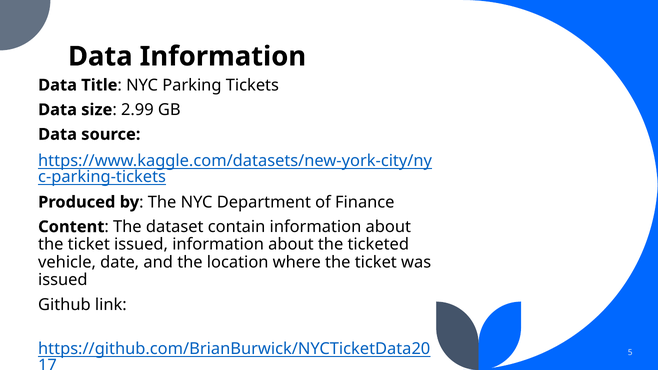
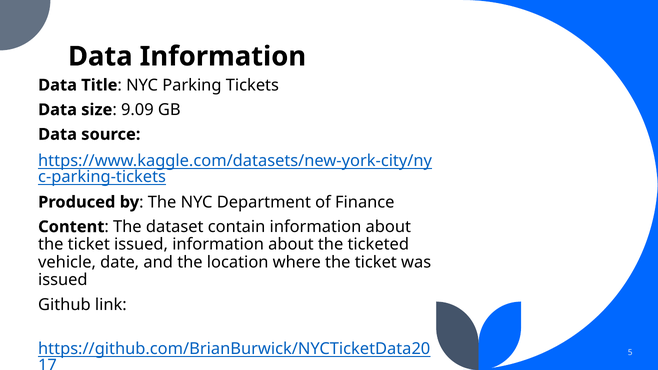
2.99: 2.99 -> 9.09 (137, 110)
